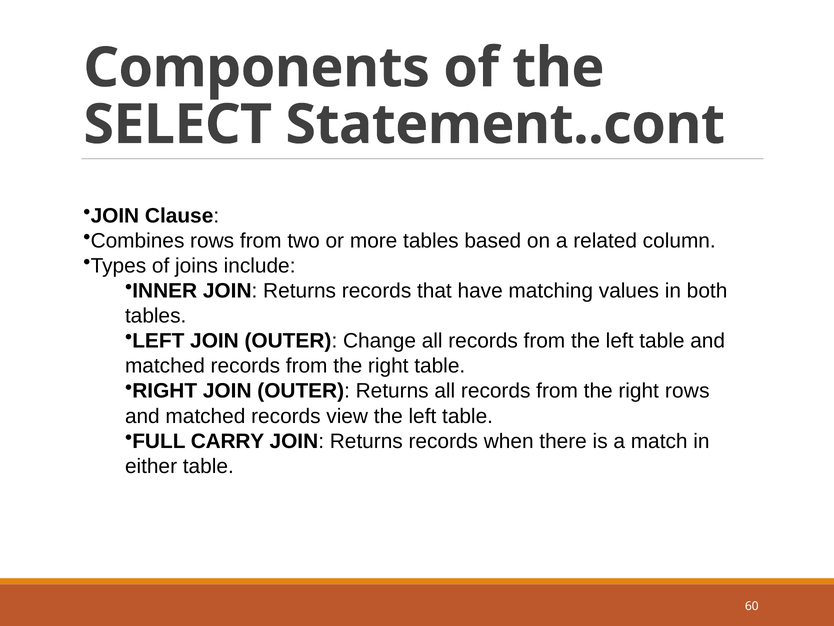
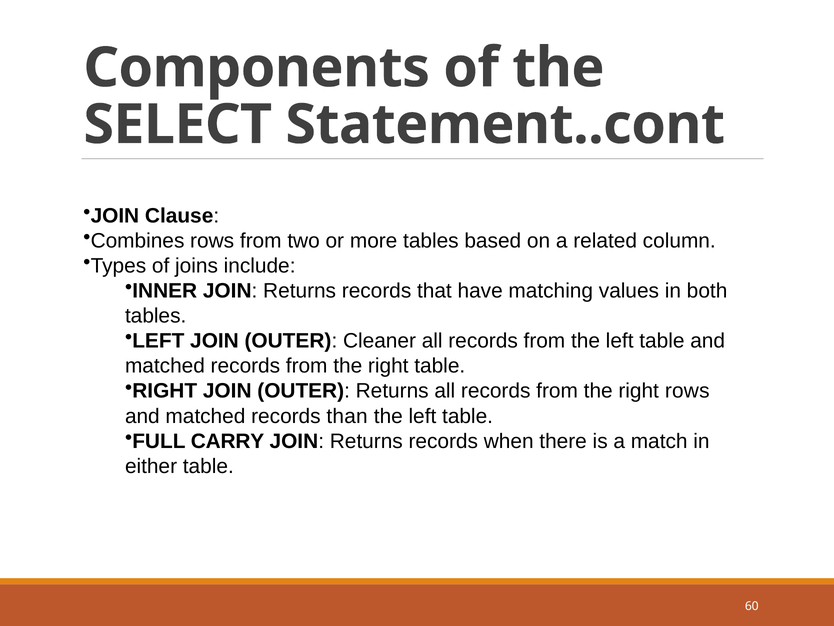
Change: Change -> Cleaner (380, 341)
view: view -> than (347, 416)
